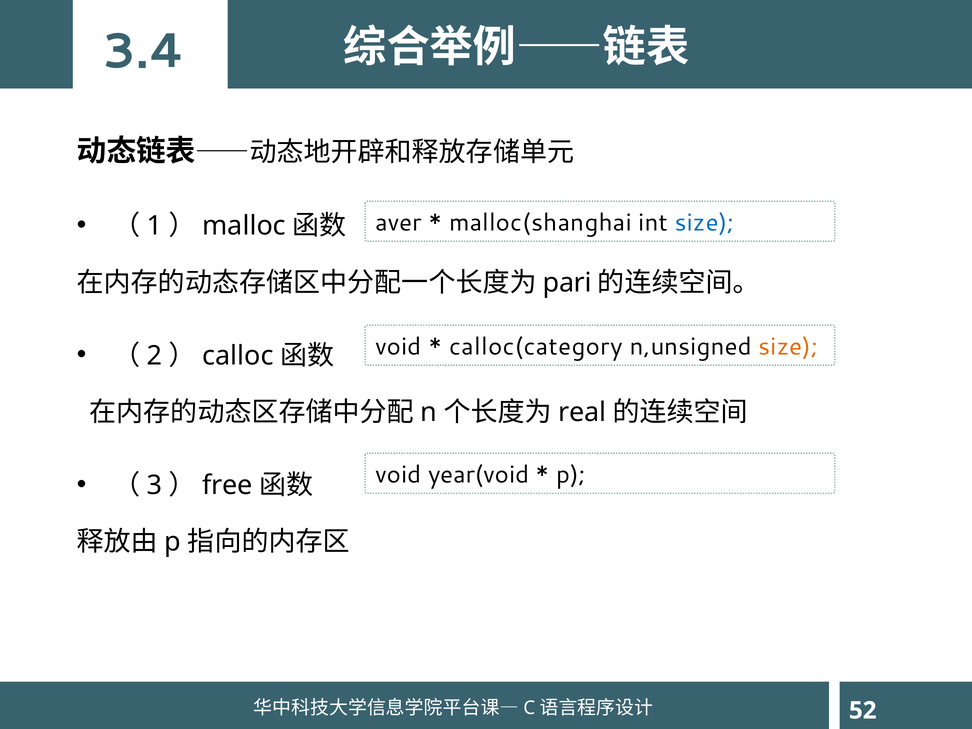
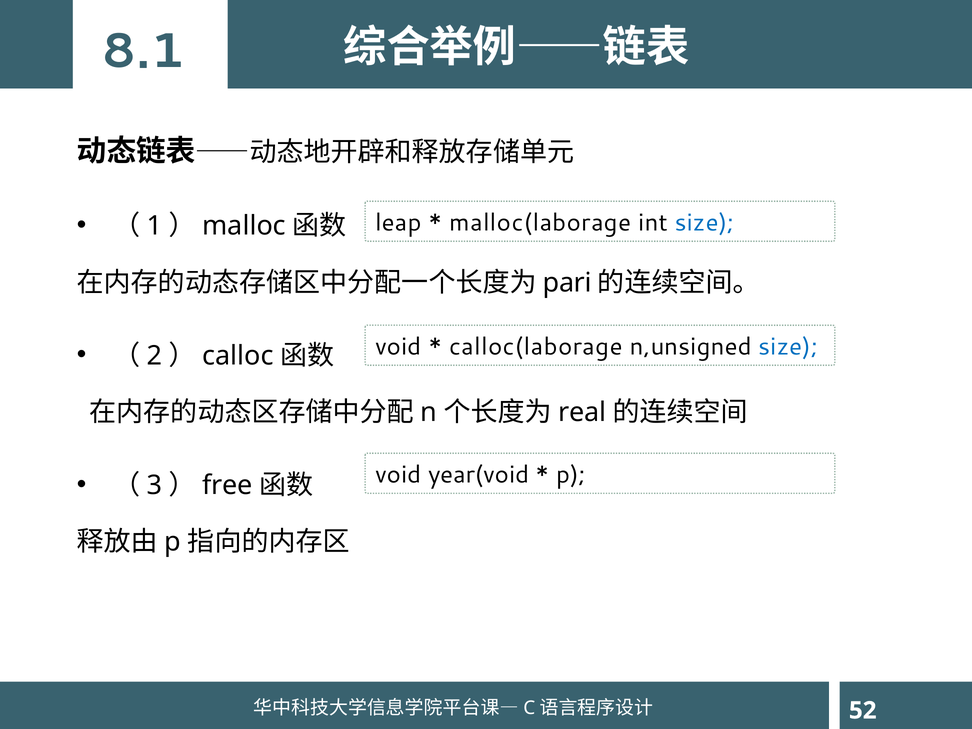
3.4: 3.4 -> 8.1 (143, 51)
aver: aver -> leap (398, 223)
malloc(shanghai: malloc(shanghai -> malloc(laborage (540, 223)
calloc(category: calloc(category -> calloc(laborage (536, 347)
size colour: orange -> blue (788, 347)
